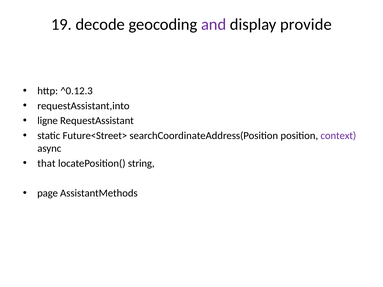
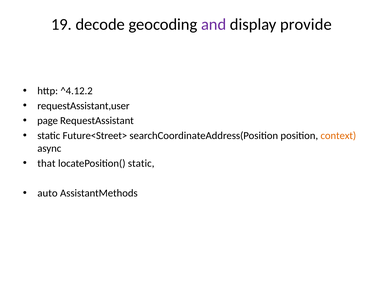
^0.12.3: ^0.12.3 -> ^4.12.2 (77, 91)
requestAssistant,into: requestAssistant,into -> requestAssistant,user (83, 106)
ligne: ligne -> page (48, 121)
context colour: purple -> orange (338, 136)
locatePosition( string: string -> static (141, 163)
page: page -> auto (47, 193)
